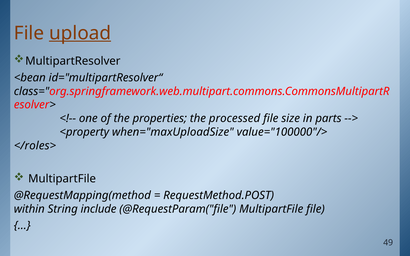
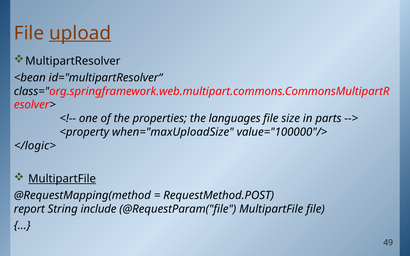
processed: processed -> languages (235, 119)
</roles>: </roles> -> </logic> (35, 146)
MultipartFile underline: none -> present (62, 179)
within: within -> report (29, 209)
